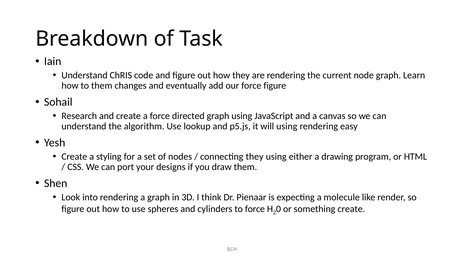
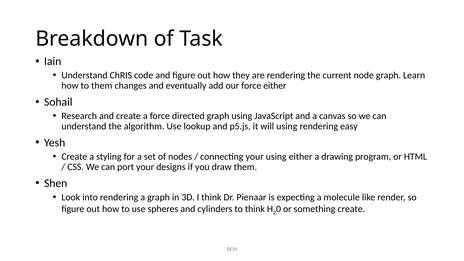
force figure: figure -> either (275, 86)
connecting they: they -> your (255, 157)
to force: force -> think (255, 209)
